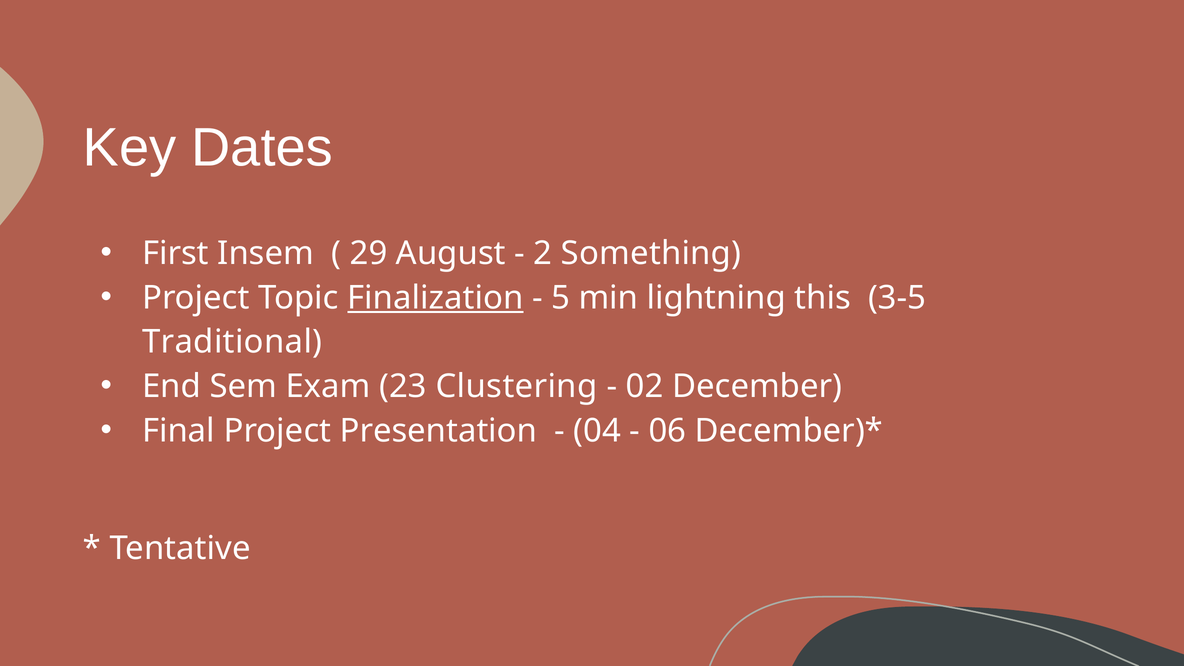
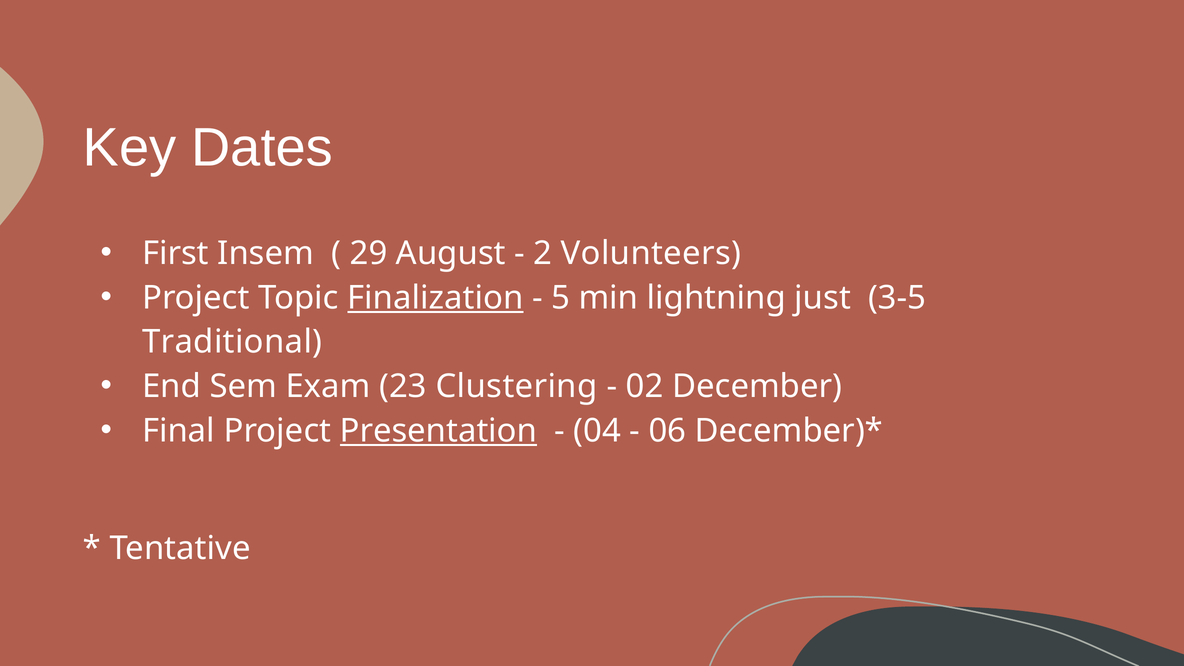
Something: Something -> Volunteers (651, 253)
this: this -> just (823, 298)
Presentation underline: none -> present (438, 431)
